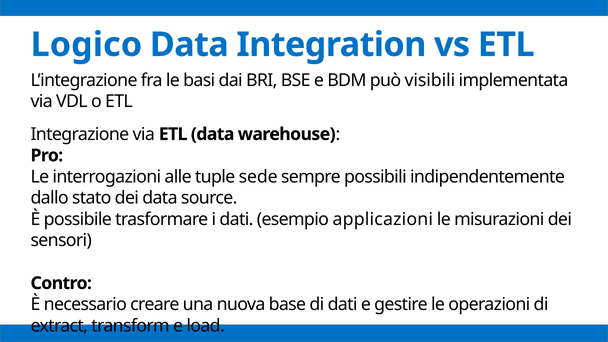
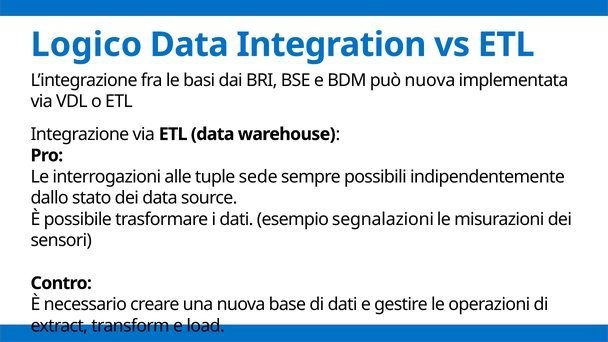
può visibili: visibili -> nuova (430, 80)
applicazioni: applicazioni -> segnalazioni (383, 219)
